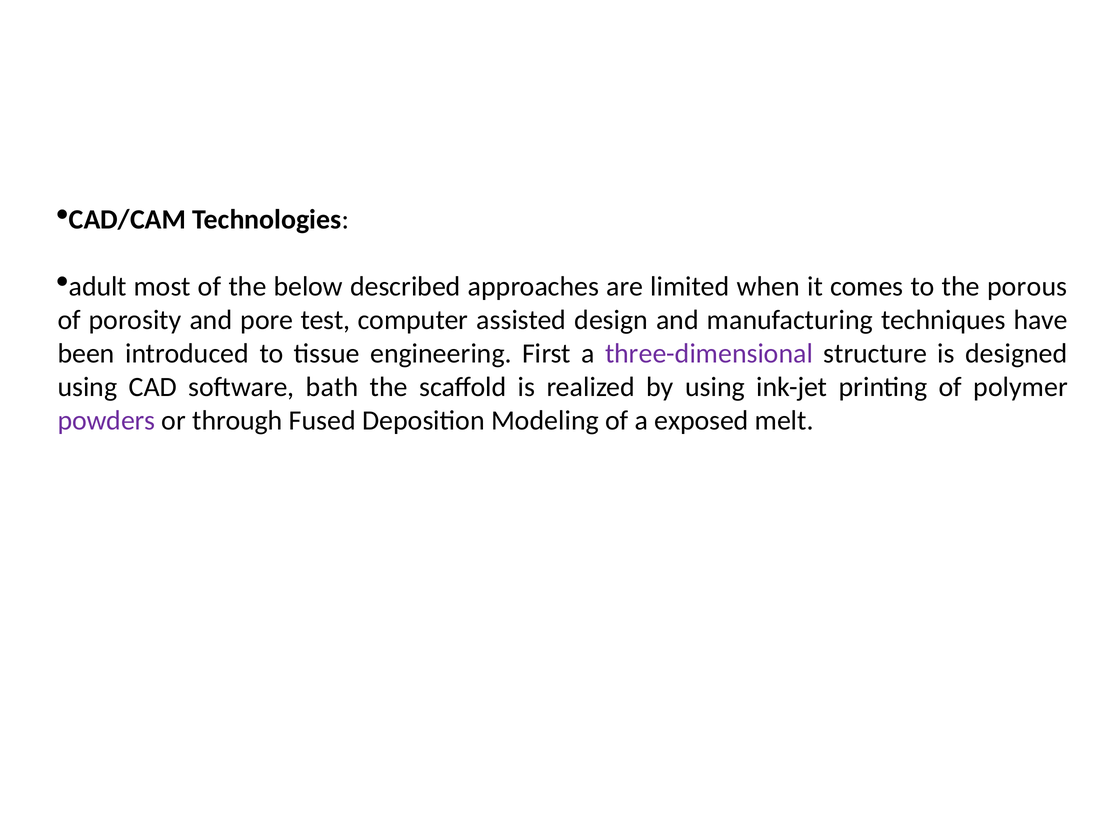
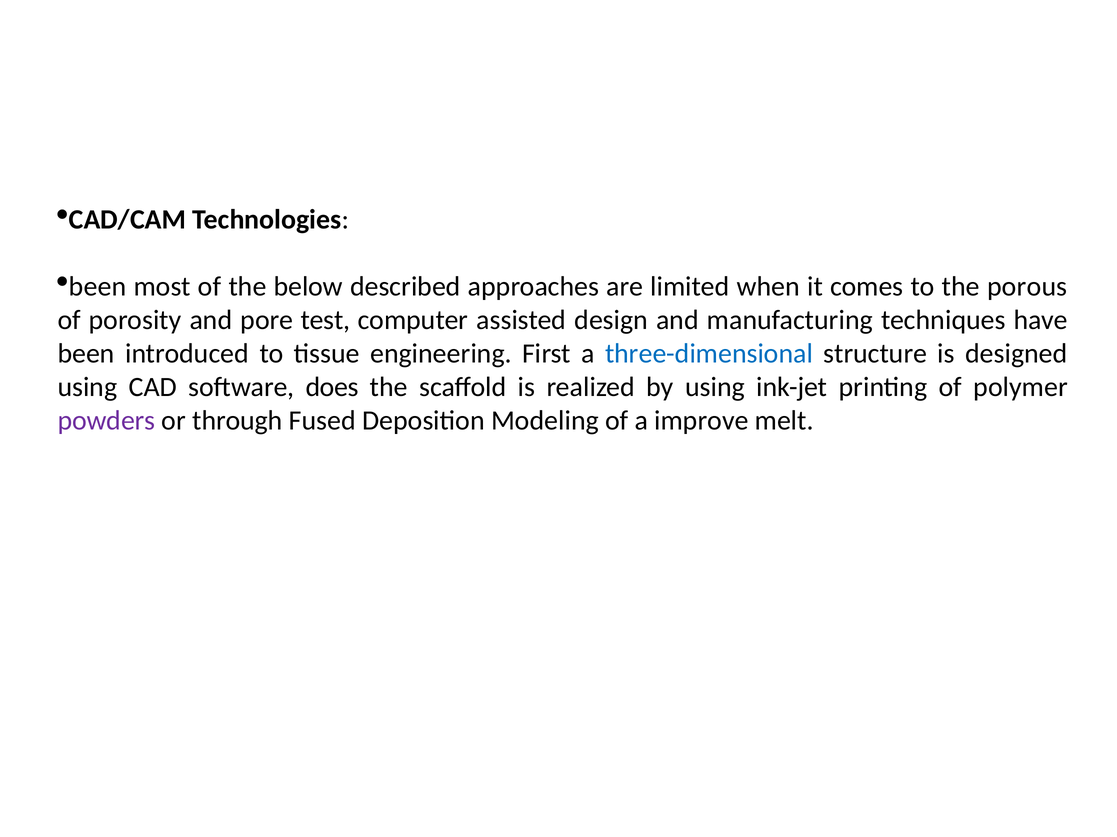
adult: adult -> been (98, 287)
three-dimensional colour: purple -> blue (709, 354)
bath: bath -> does (332, 387)
exposed: exposed -> improve (701, 421)
